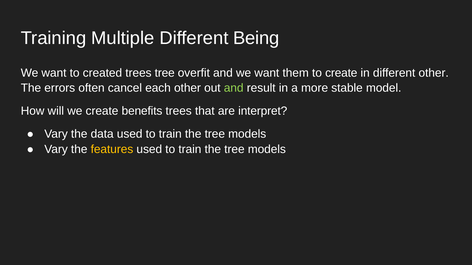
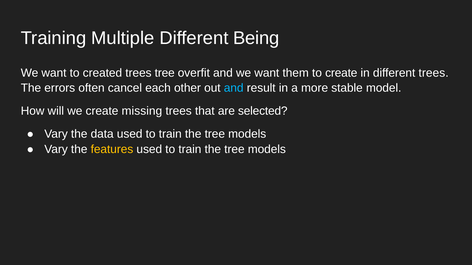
different other: other -> trees (434, 73)
and colour: light green -> light blue (234, 88)
benefits: benefits -> missing (142, 111)
interpret: interpret -> selected (263, 111)
